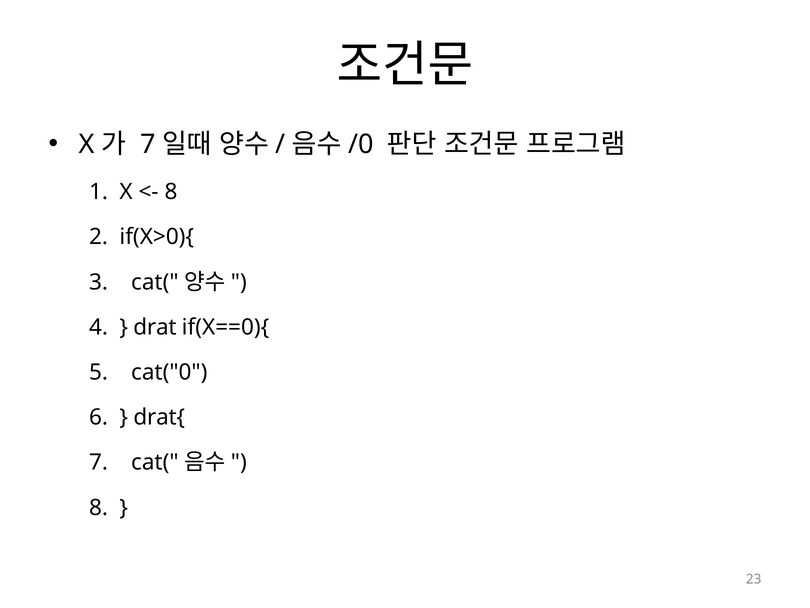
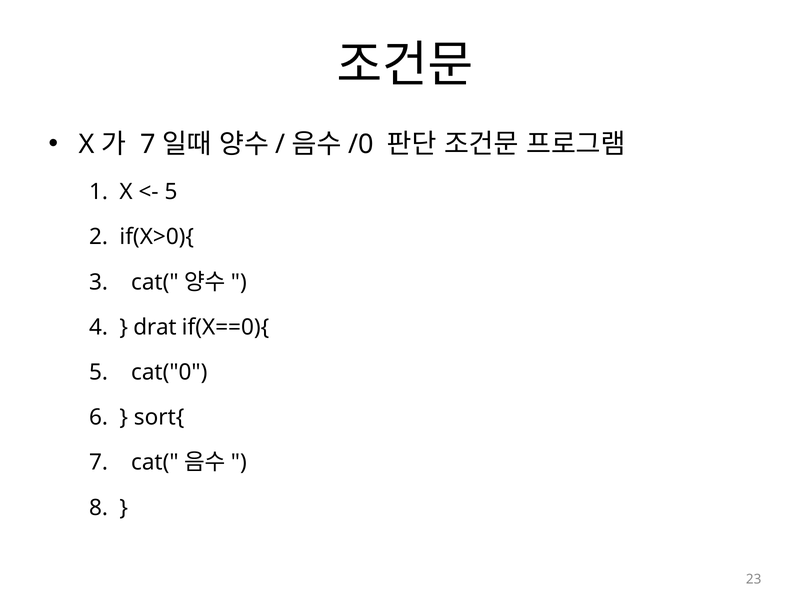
8: 8 -> 5 (171, 192)
drat{: drat{ -> sort{ (159, 417)
